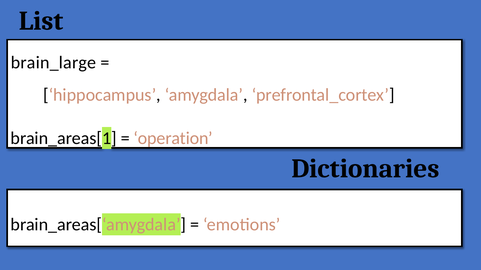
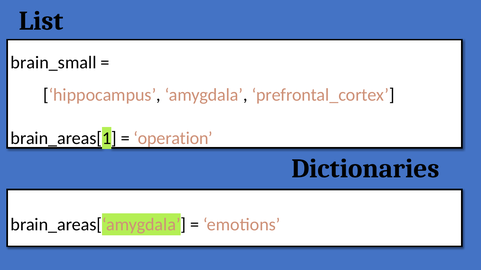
brain_large: brain_large -> brain_small (54, 63)
